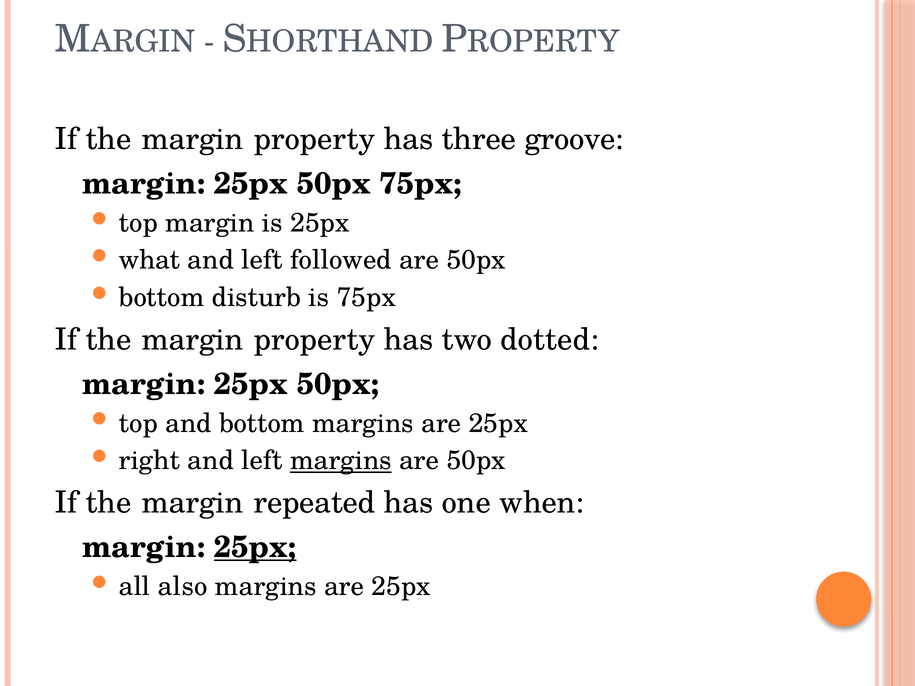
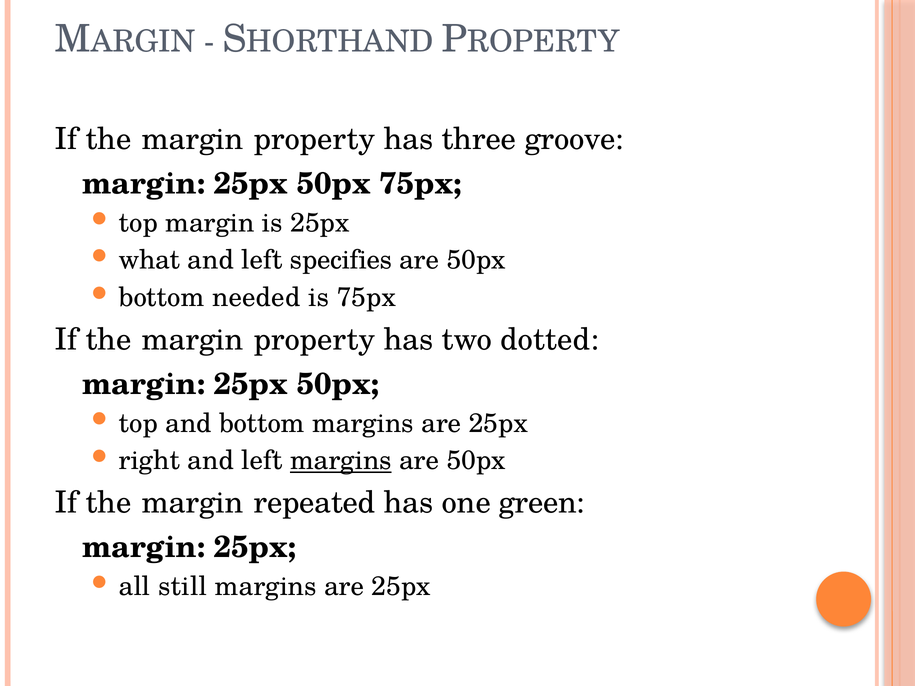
followed: followed -> specifies (341, 260)
disturb: disturb -> needed (256, 298)
when: when -> green (542, 503)
25px underline: present -> none (255, 547)
also: also -> still (183, 587)
